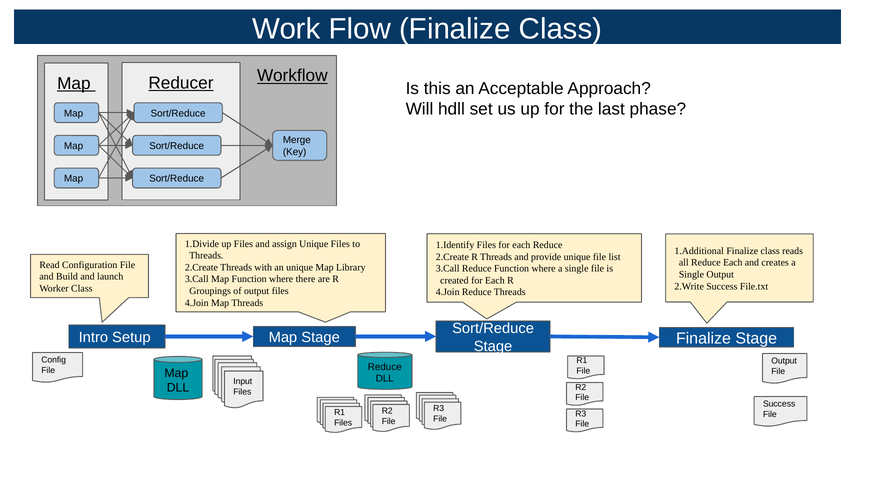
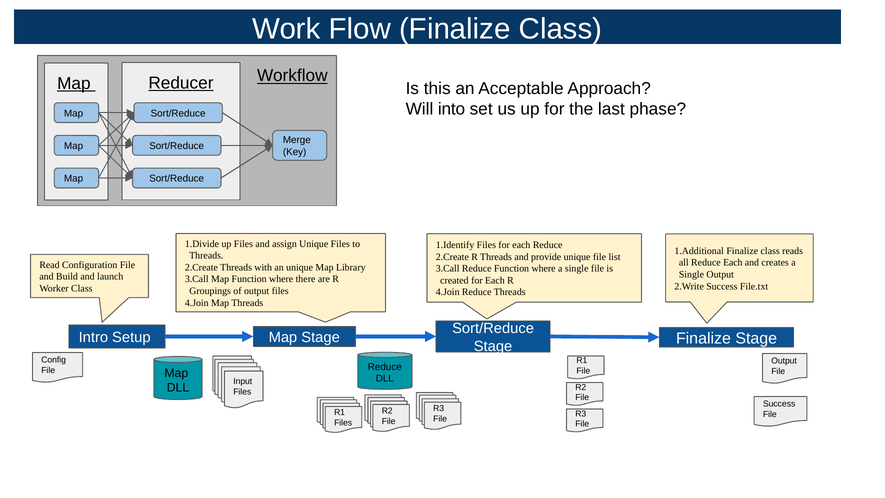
hdll: hdll -> into (452, 109)
